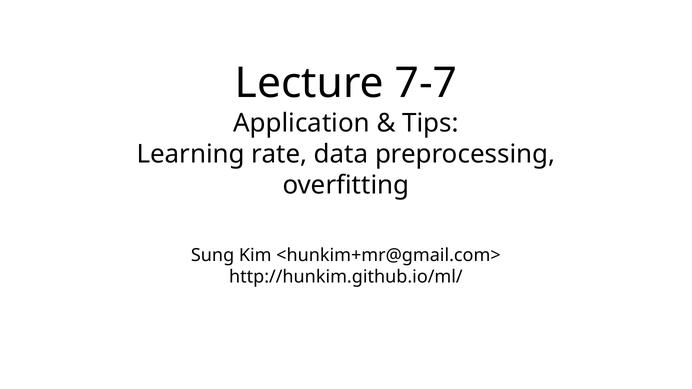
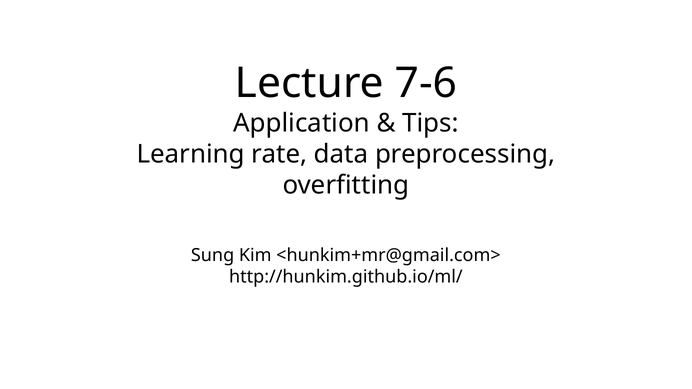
7-7: 7-7 -> 7-6 (426, 83)
